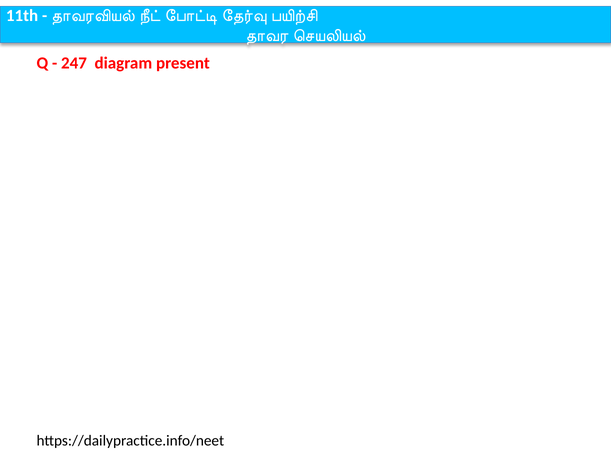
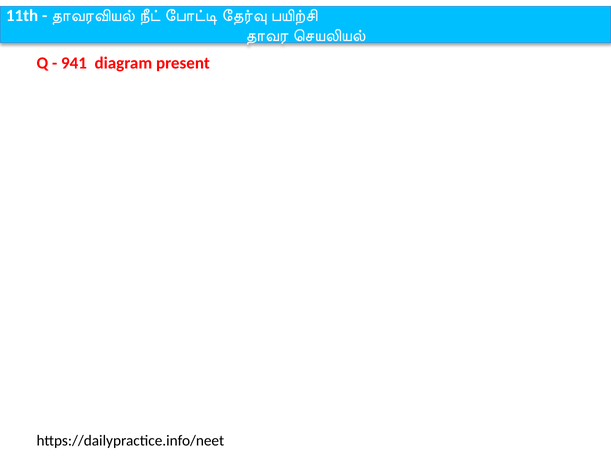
247: 247 -> 941 (74, 63)
